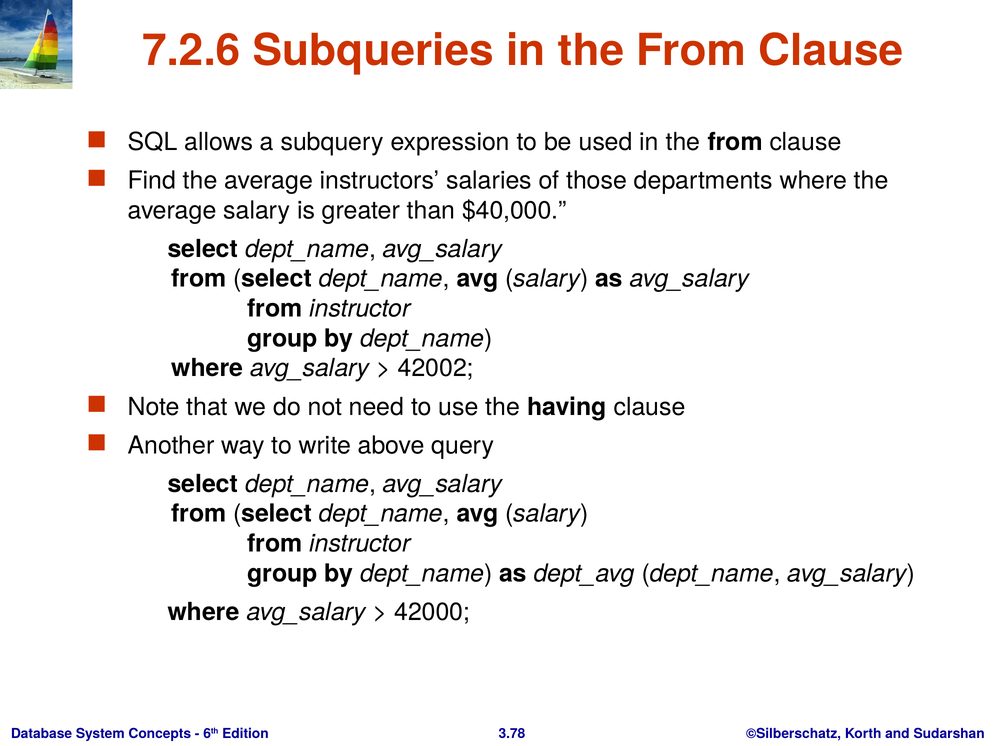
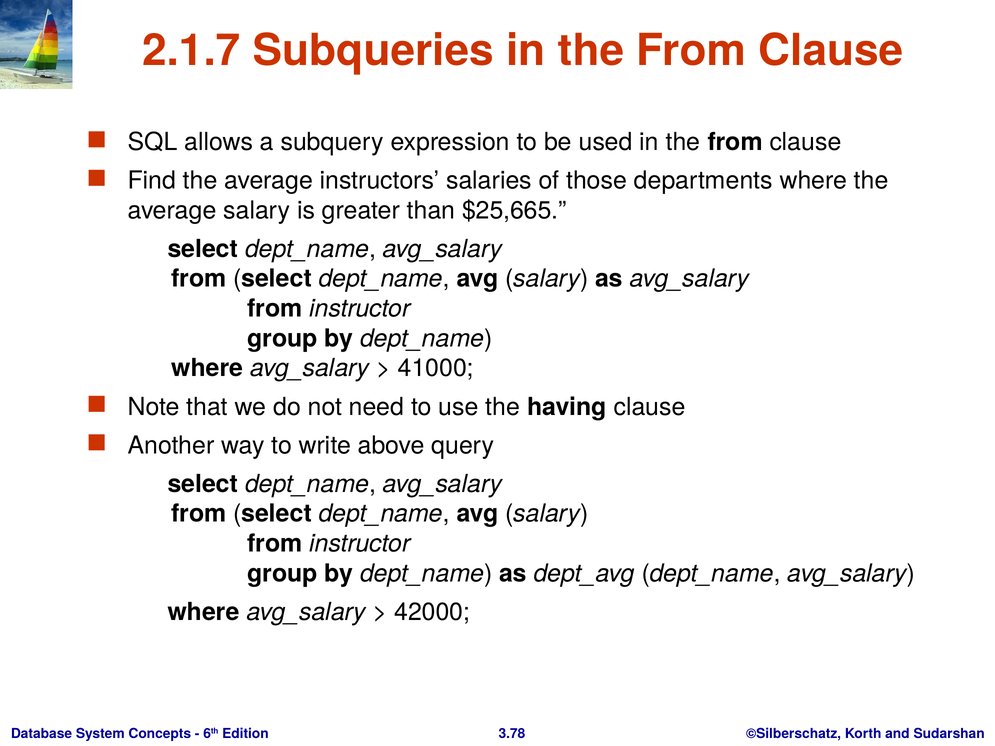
7.2.6: 7.2.6 -> 2.1.7 (191, 51)
$40,000: $40,000 -> $25,665 (514, 210)
42002: 42002 -> 41000 (436, 368)
